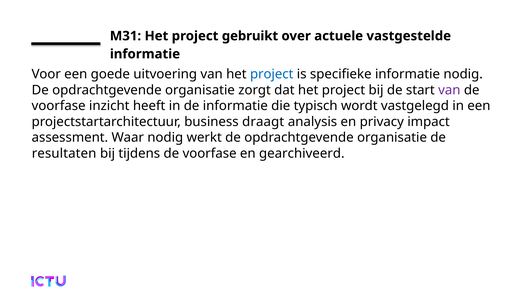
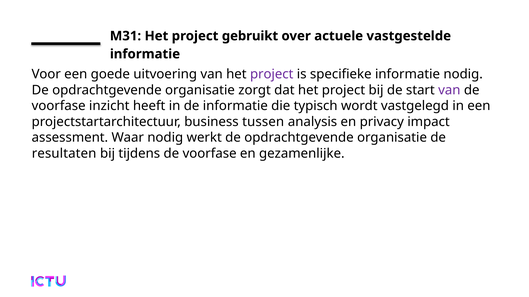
project colour: blue -> purple (272, 74)
draagt: draagt -> tussen (263, 122)
gearchiveerd: gearchiveerd -> gezamenlijke (302, 154)
